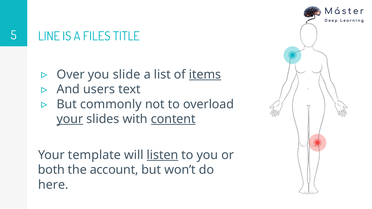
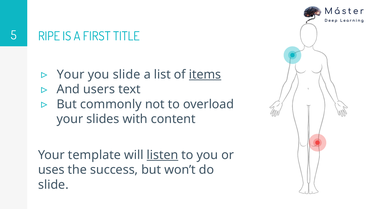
LINE: LINE -> RIPE (49, 36)
FILES: FILES -> FIRST (97, 36)
Over: Over -> Your (71, 75)
your underline: present -> none (70, 119)
content underline: present -> none (173, 119)
both: both -> uses (51, 170)
account: account -> success (114, 170)
here: here -> slide (53, 185)
